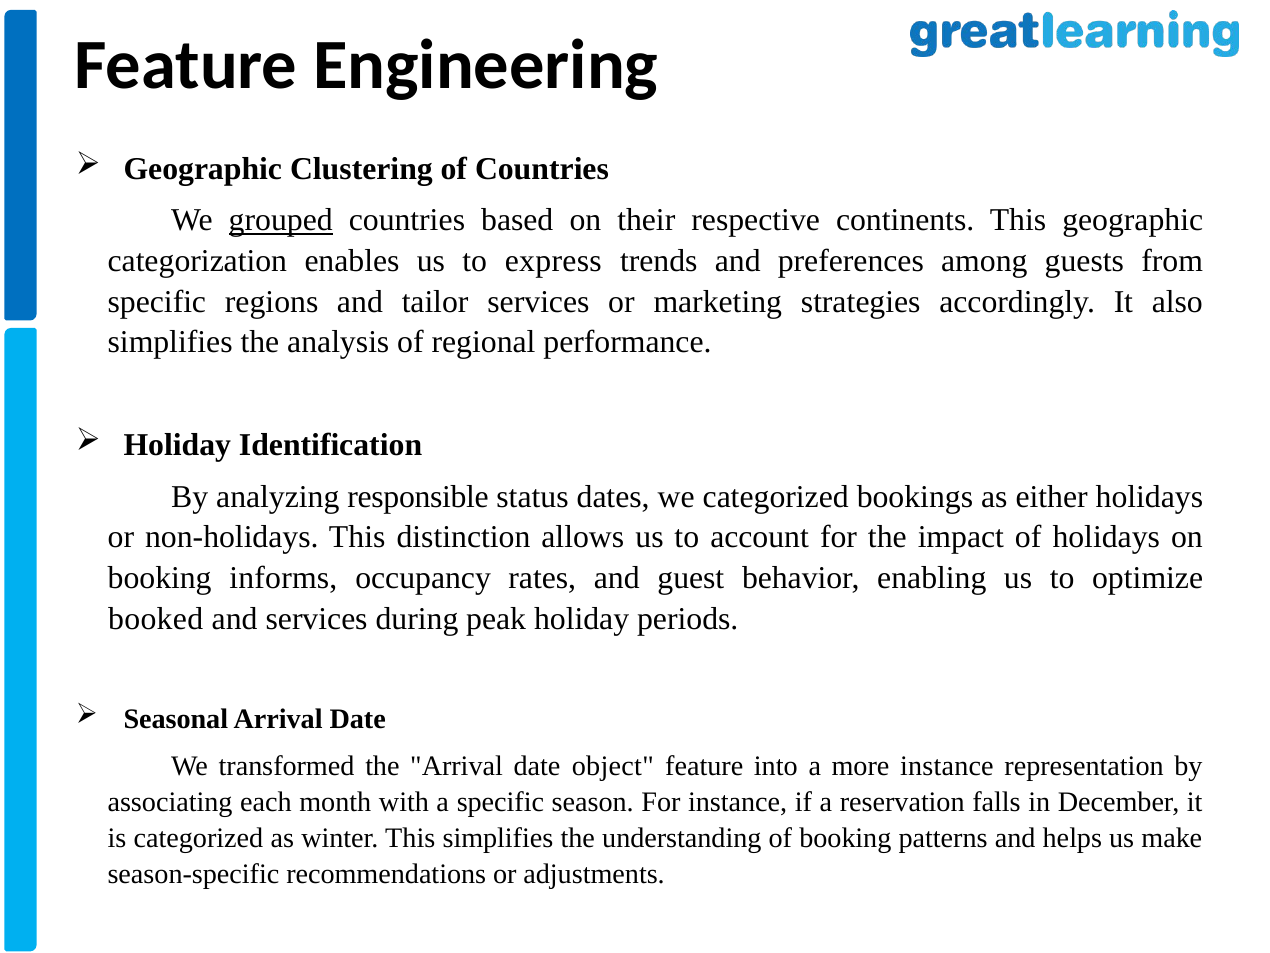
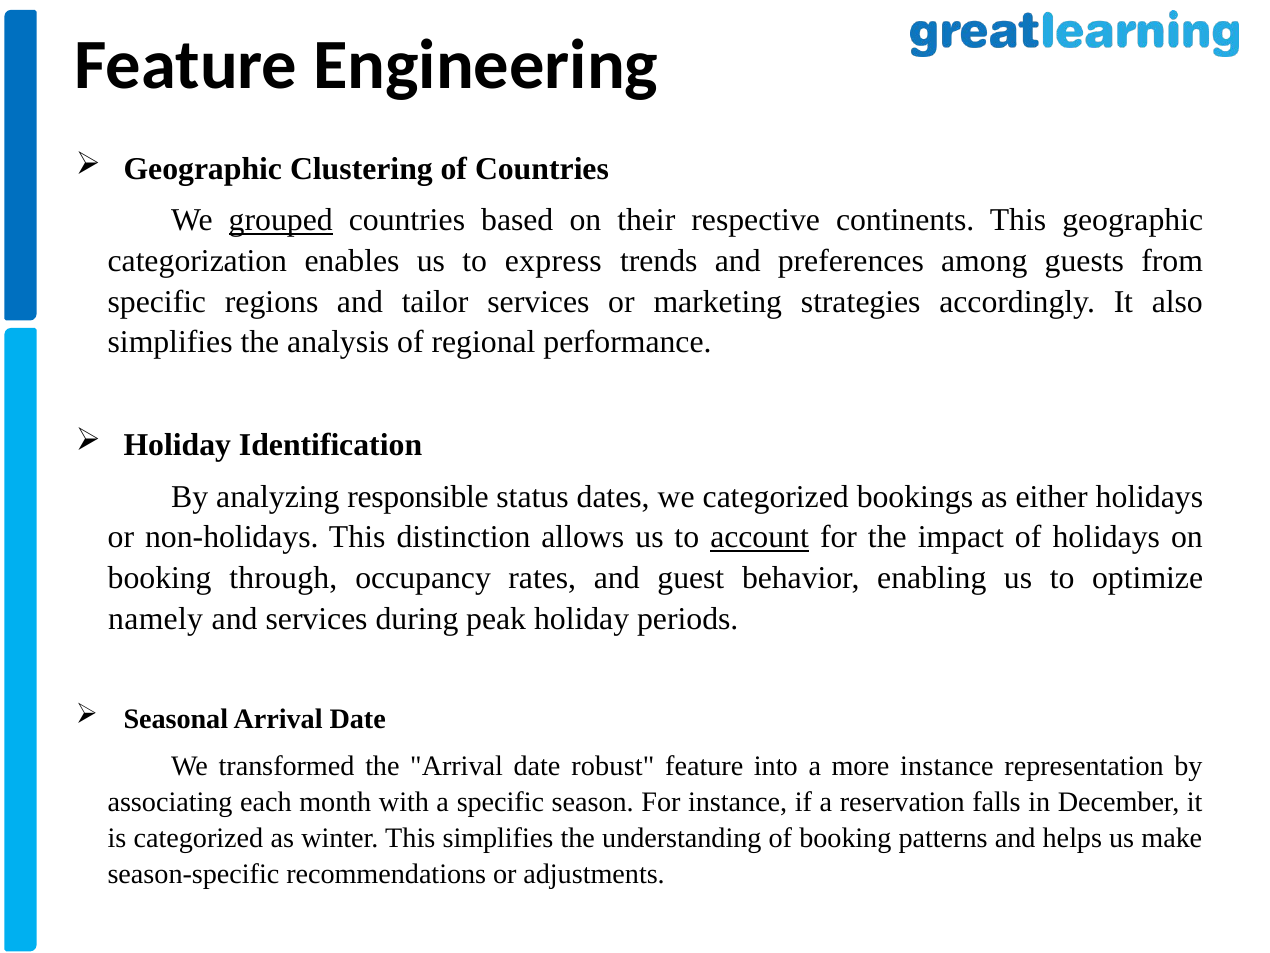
account underline: none -> present (760, 537)
informs: informs -> through (283, 578)
booked: booked -> namely (156, 619)
object: object -> robust (613, 765)
